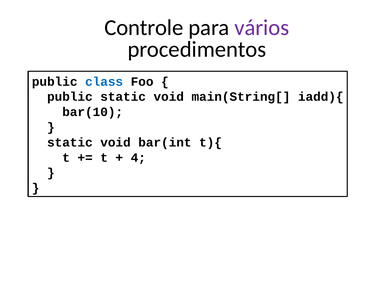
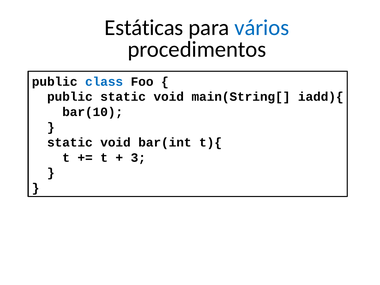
Controle: Controle -> Estáticas (144, 28)
vários colour: purple -> blue (262, 28)
4: 4 -> 3 (138, 158)
